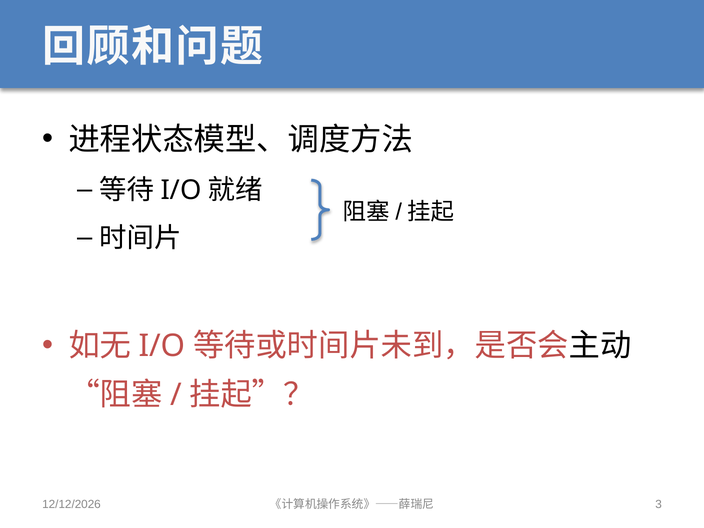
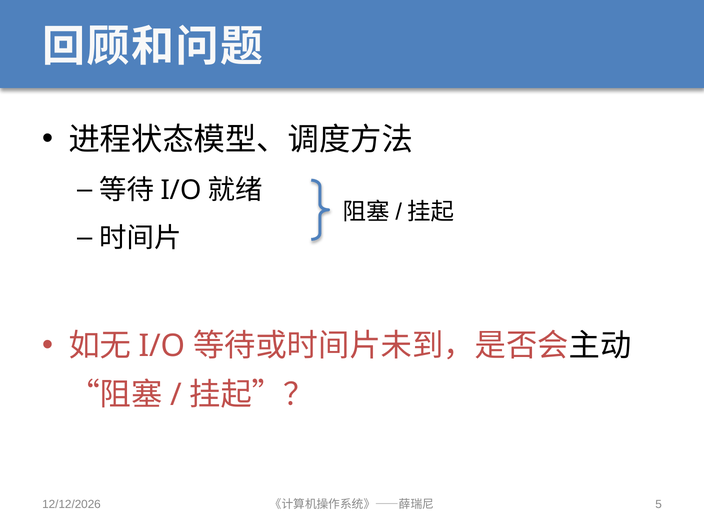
3: 3 -> 5 (659, 504)
